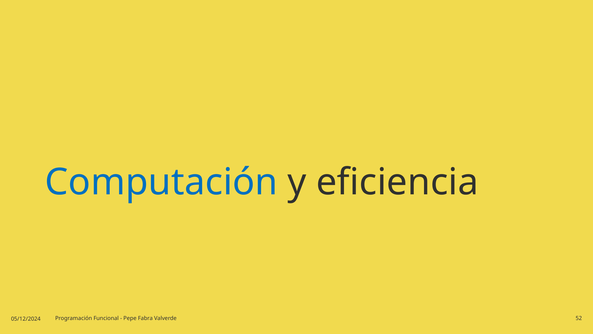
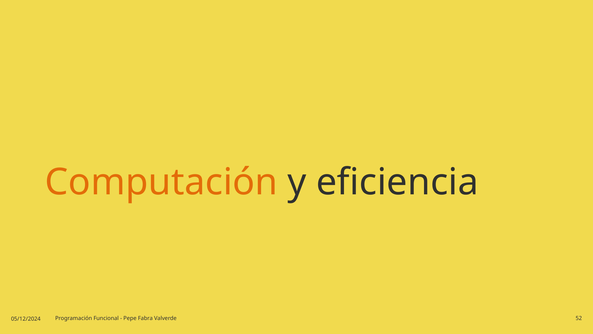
Computación colour: blue -> orange (161, 182)
